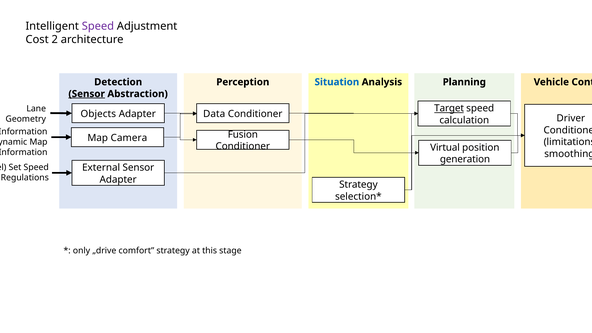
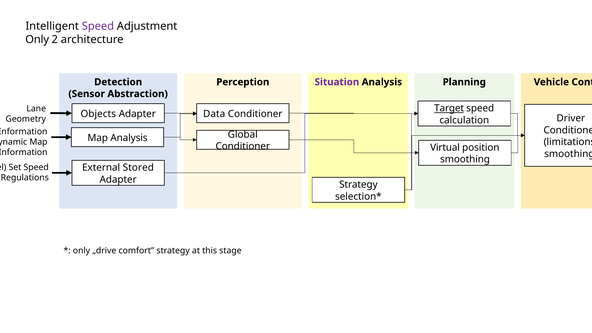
Cost: Cost -> Only (37, 40)
Situation colour: blue -> purple (337, 82)
Sensor underline: present -> none (87, 94)
Fusion: Fusion -> Global (243, 135)
Map Camera: Camera -> Analysis (129, 138)
generation: generation -> smoothing (465, 159)
External Sensor: Sensor -> Stored (138, 168)
